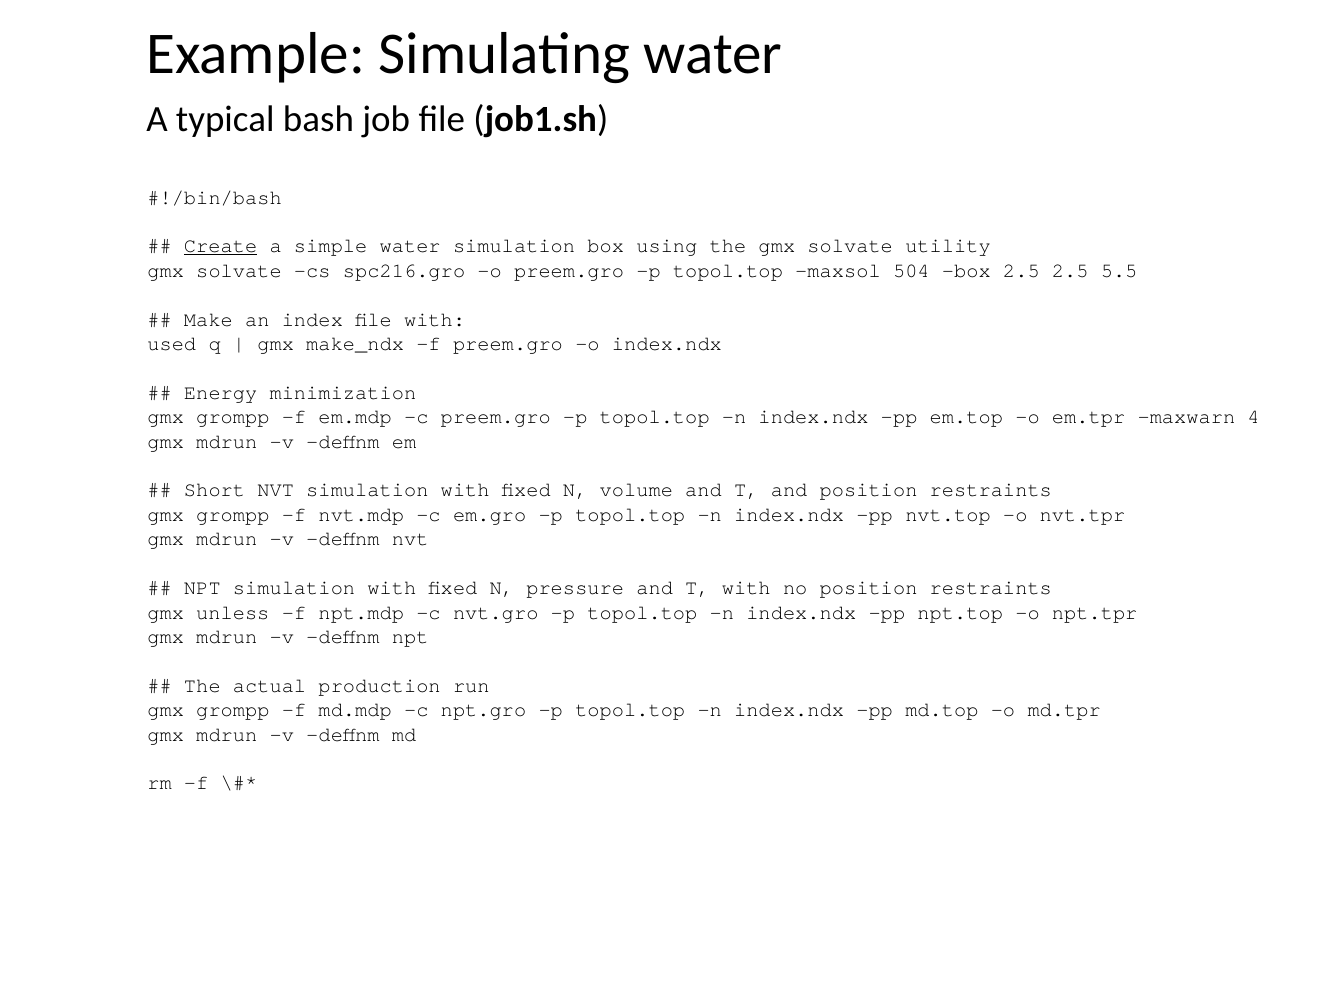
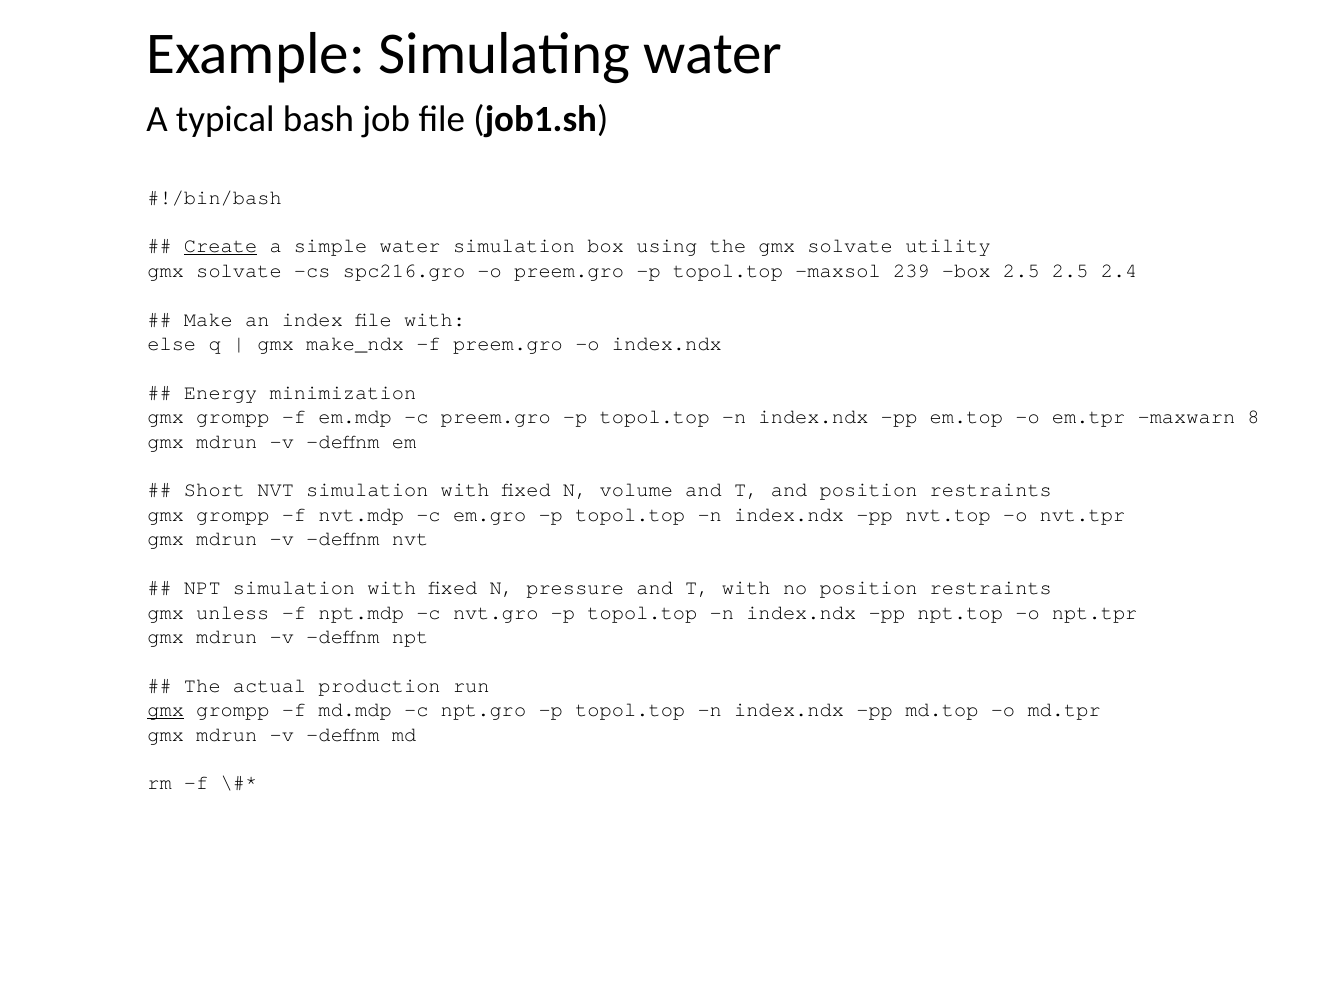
504: 504 -> 239 (911, 270)
5.5: 5.5 -> 2.4 (1119, 270)
used: used -> else (172, 344)
4: 4 -> 8 (1254, 417)
gmx underline: none -> present (166, 710)
